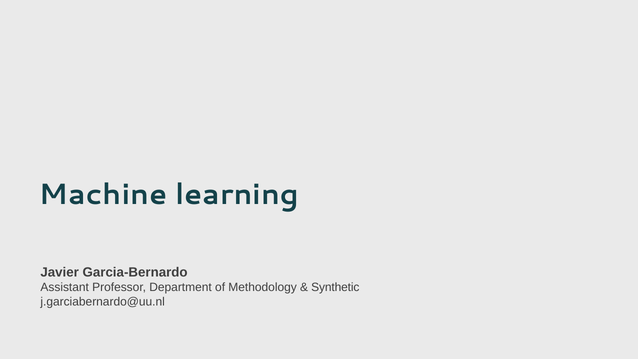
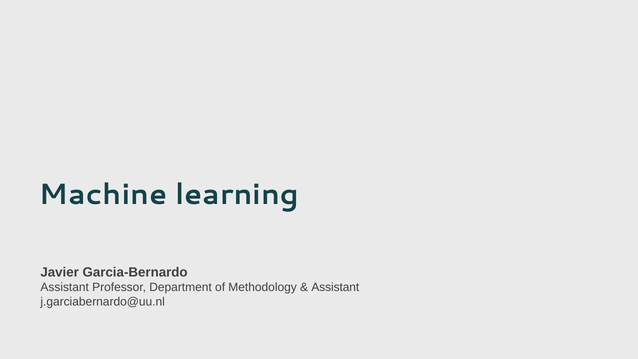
Synthetic: Synthetic -> Assistant (335, 287)
